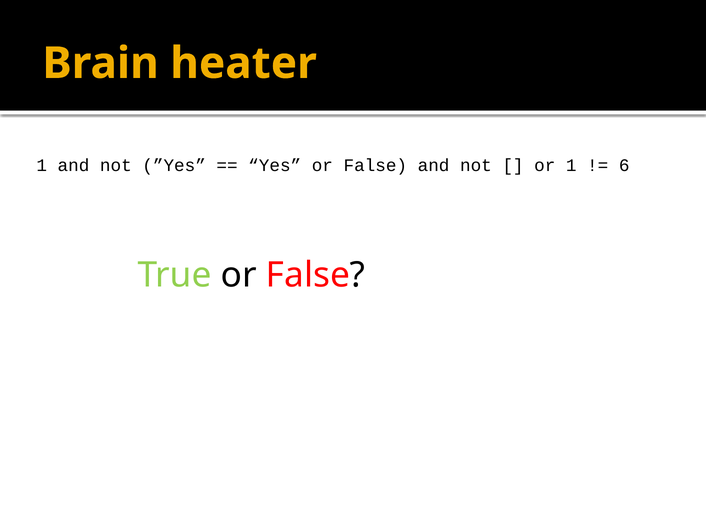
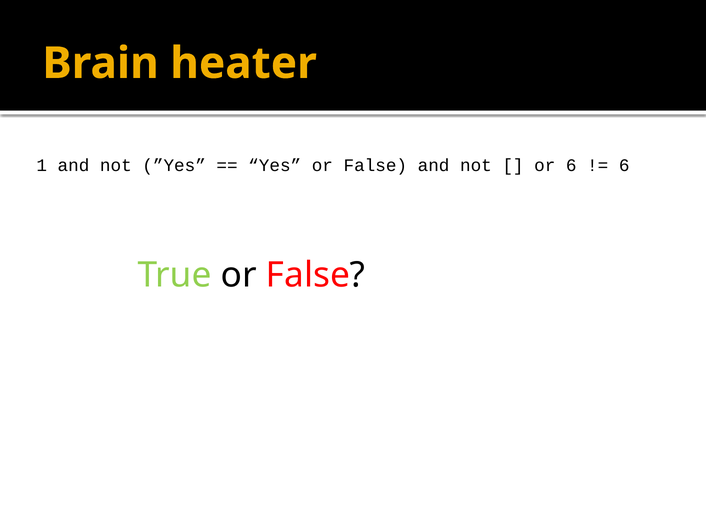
or 1: 1 -> 6 (571, 166)
